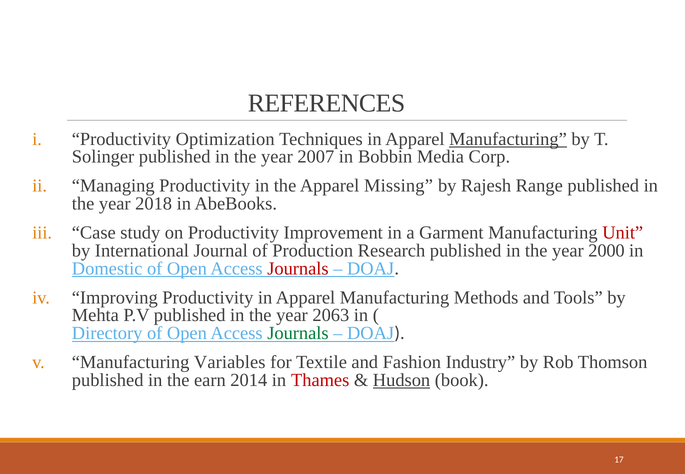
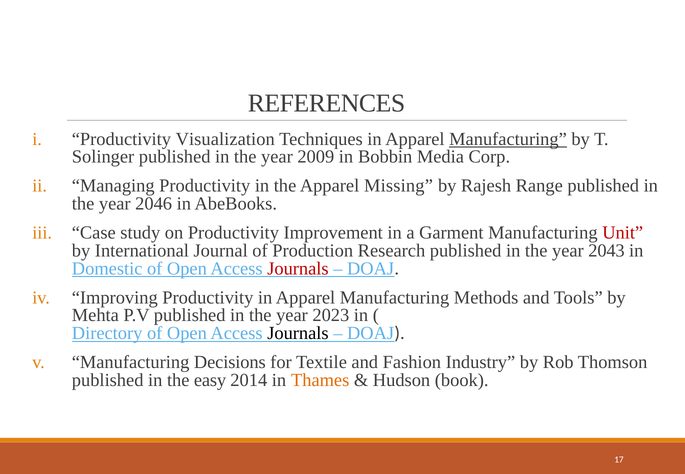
Optimization: Optimization -> Visualization (225, 139)
2007: 2007 -> 2009 (316, 157)
2018: 2018 -> 2046 (154, 204)
2000: 2000 -> 2043 (607, 251)
2063: 2063 -> 2023 (331, 316)
Journals colour: green -> black (298, 333)
Variables: Variables -> Decisions (230, 362)
earn: earn -> easy (210, 380)
Thames colour: red -> orange (320, 380)
Hudson underline: present -> none (402, 380)
